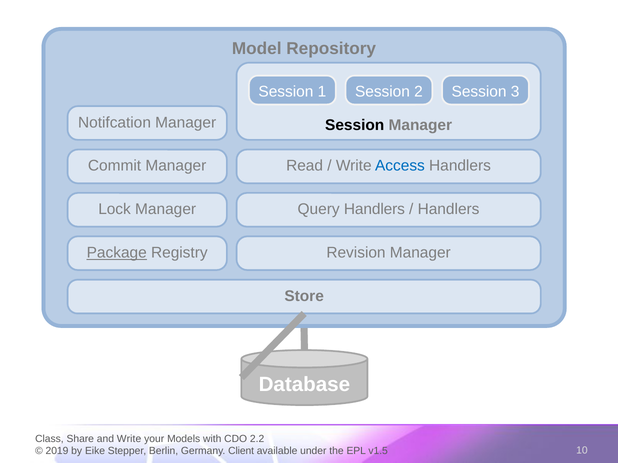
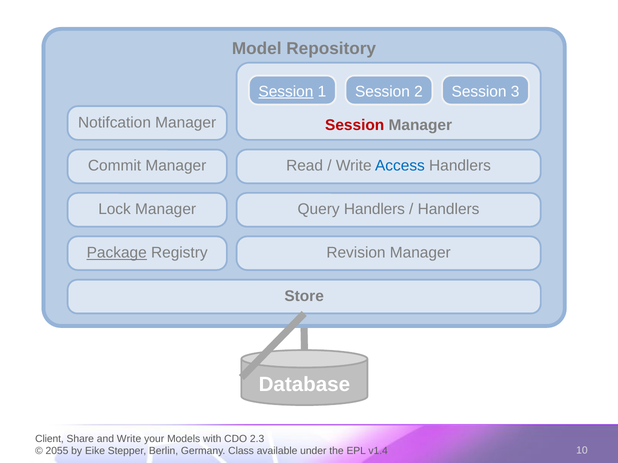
Session underline: none -> present (286, 92)
Session colour: black -> red (355, 125)
Class: Class -> Client (49, 439)
2.2: 2.2 -> 2.3 (257, 439)
2019: 2019 -> 2055 (57, 452)
Client: Client -> Class (241, 452)
v1.5: v1.5 -> v1.4 (378, 452)
